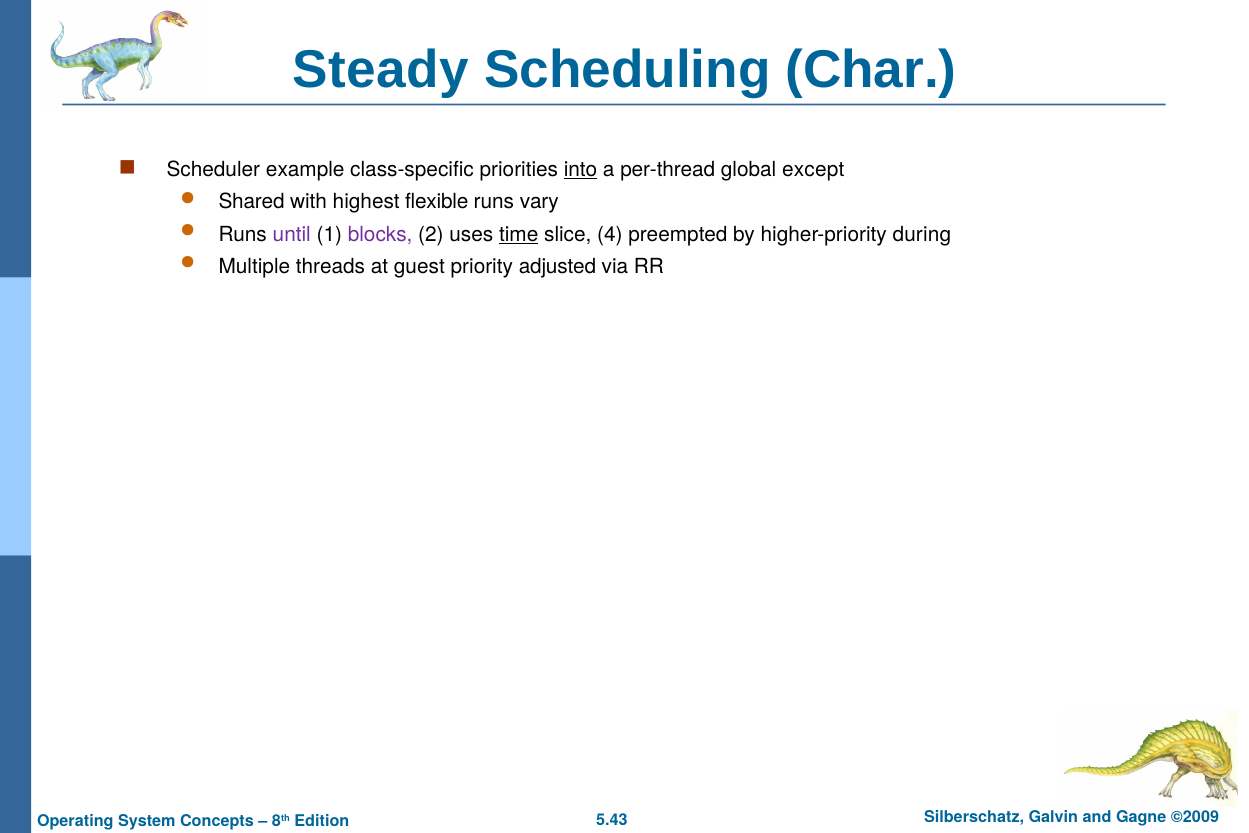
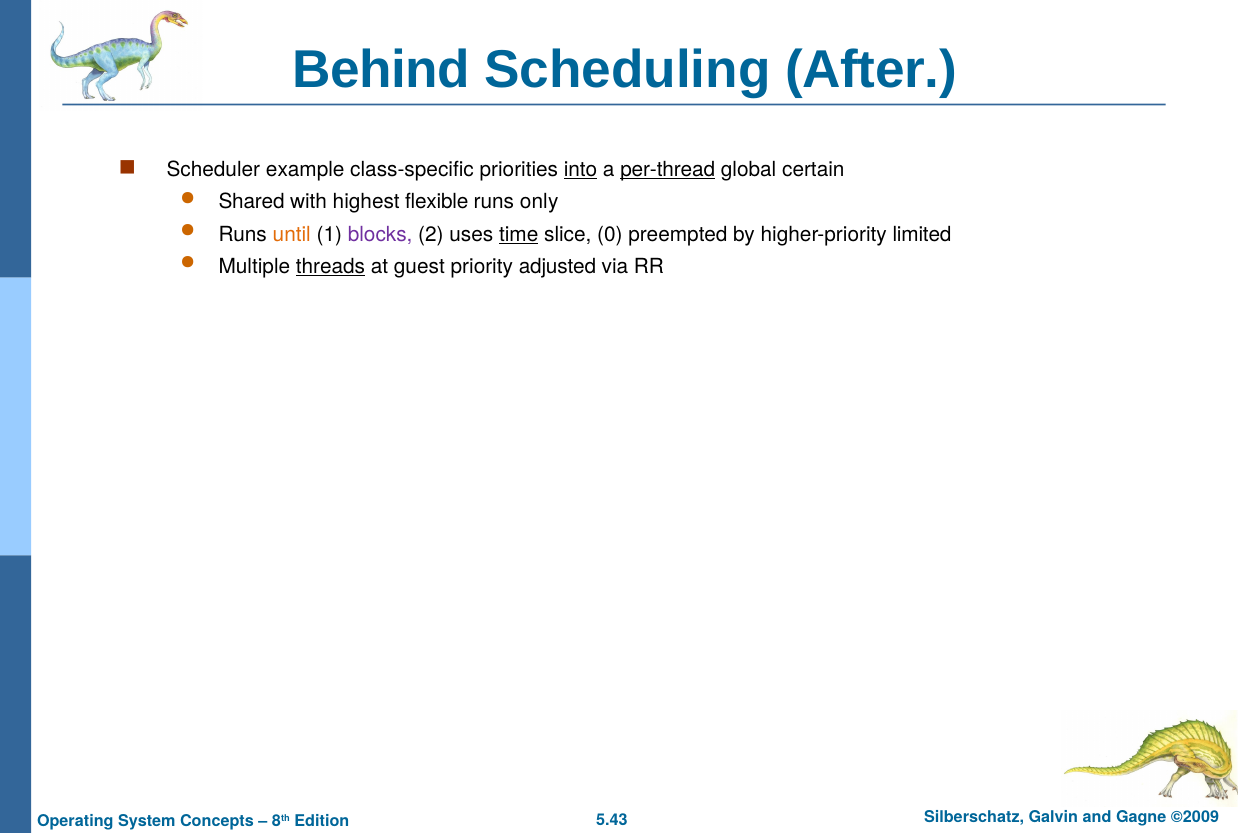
Steady: Steady -> Behind (381, 69)
Char: Char -> After (871, 69)
per-thread underline: none -> present (668, 170)
except: except -> certain (813, 170)
vary: vary -> only (539, 202)
until colour: purple -> orange (292, 234)
4: 4 -> 0 (610, 234)
during: during -> limited (922, 234)
threads underline: none -> present (331, 266)
